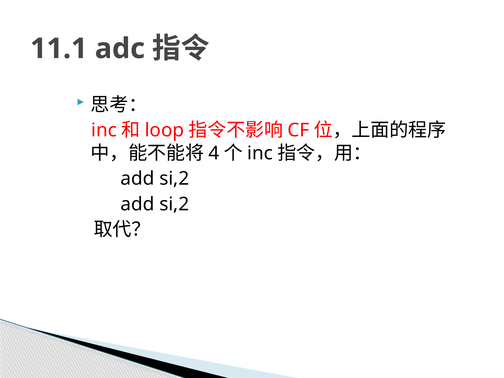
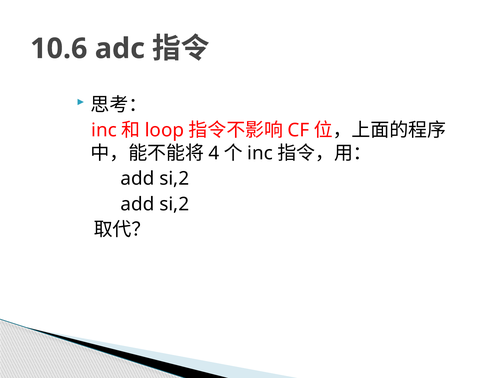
11.1: 11.1 -> 10.6 (59, 49)
